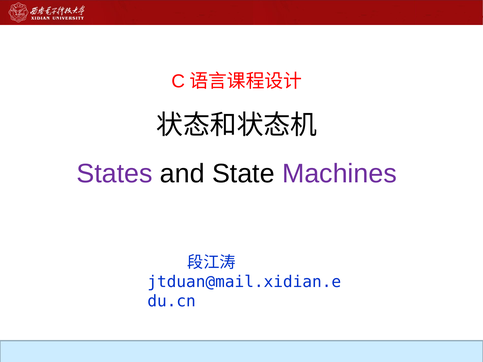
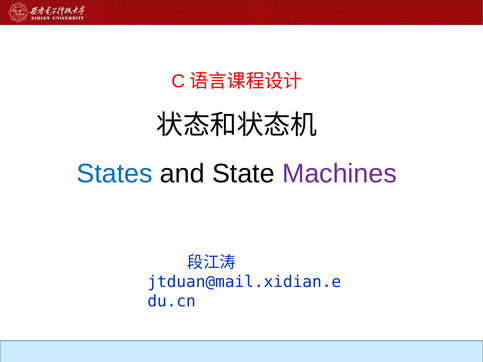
States colour: purple -> blue (115, 174)
